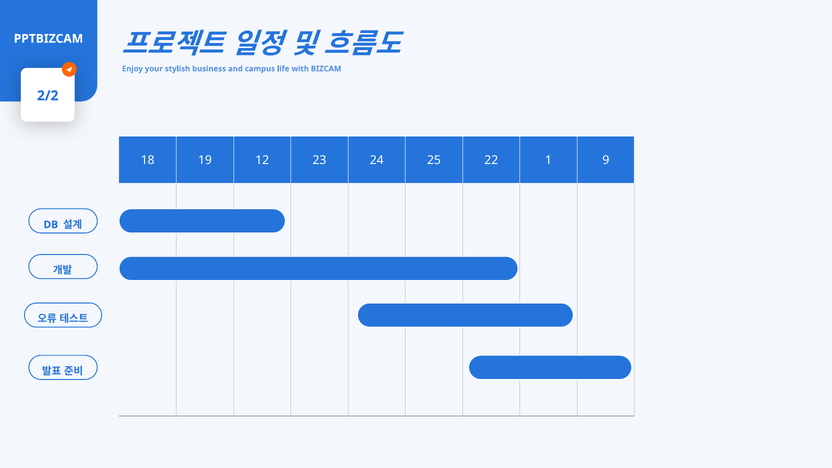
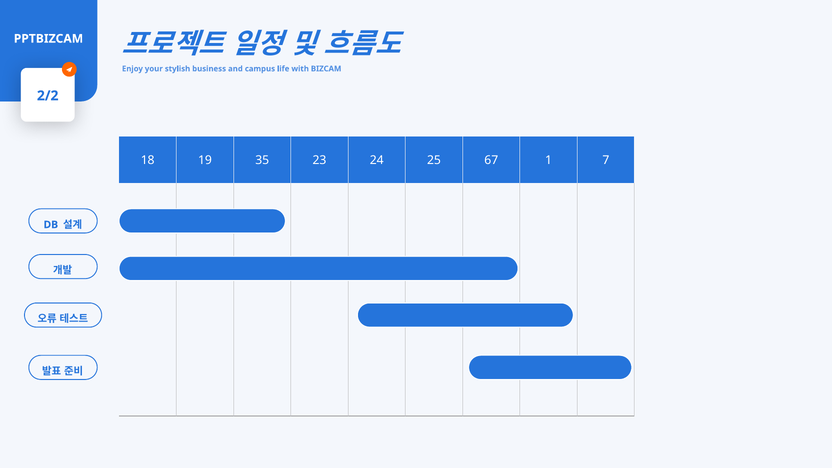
12: 12 -> 35 (262, 160)
22: 22 -> 67 (491, 160)
9: 9 -> 7 (606, 160)
